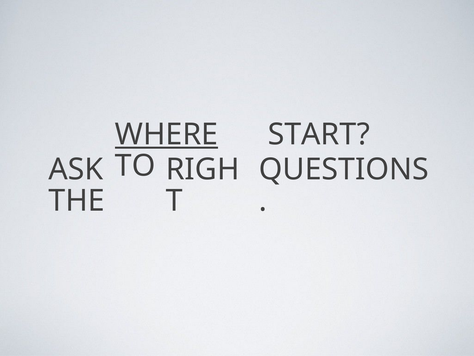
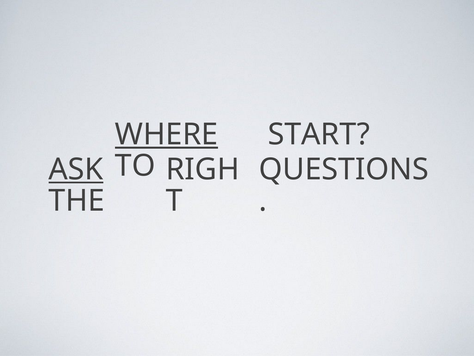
ASK underline: none -> present (76, 169)
